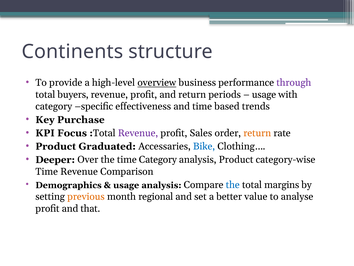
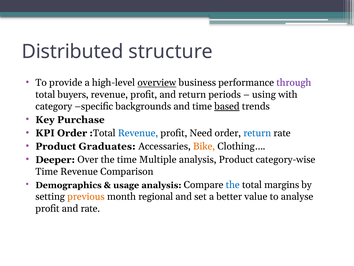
Continents: Continents -> Distributed (73, 52)
usage: usage -> using (264, 94)
effectiveness: effectiveness -> backgrounds (143, 106)
based underline: none -> present (227, 106)
KPI Focus: Focus -> Order (72, 133)
Revenue colour: purple -> blue (138, 133)
Sales: Sales -> Need (201, 133)
return colour: orange -> blue (257, 133)
Graduated: Graduated -> Graduates (107, 146)
Bike colour: blue -> orange (204, 146)
time Category: Category -> Multiple (158, 159)
and that: that -> rate (90, 208)
